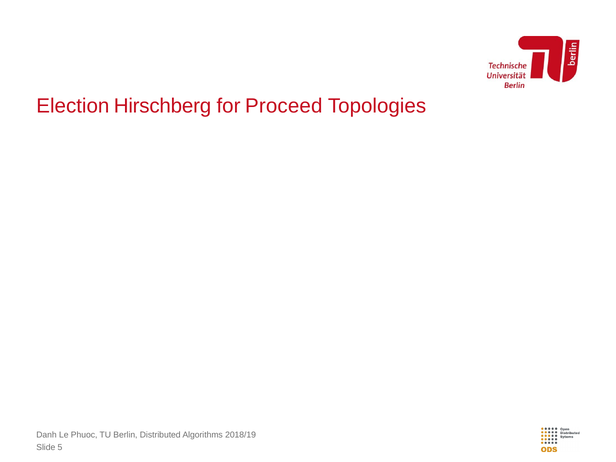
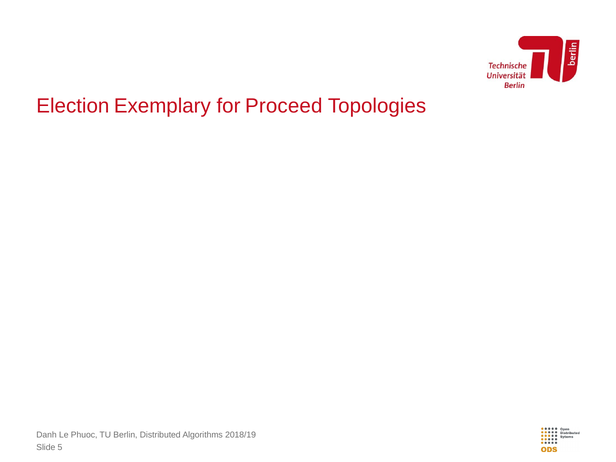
Hirschberg: Hirschberg -> Exemplary (162, 106)
